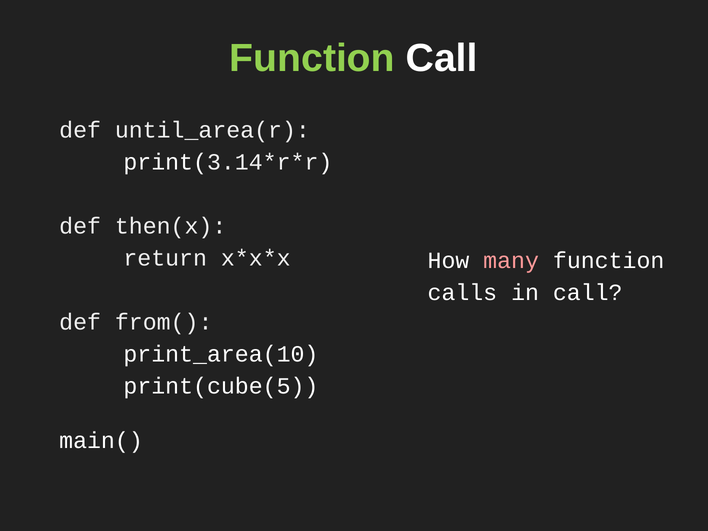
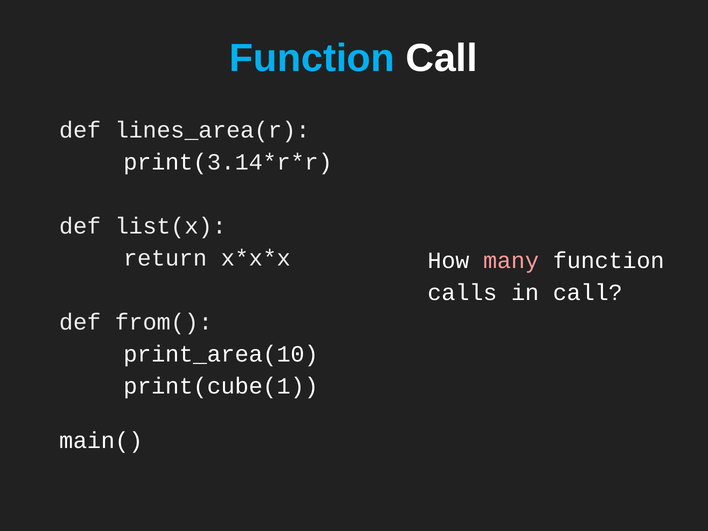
Function colour: light green -> light blue (312, 58)
until_area(r: until_area(r -> lines_area(r (212, 130)
then(x: then(x -> list(x (171, 226)
print(cube(5: print(cube(5 -> print(cube(1 (221, 386)
